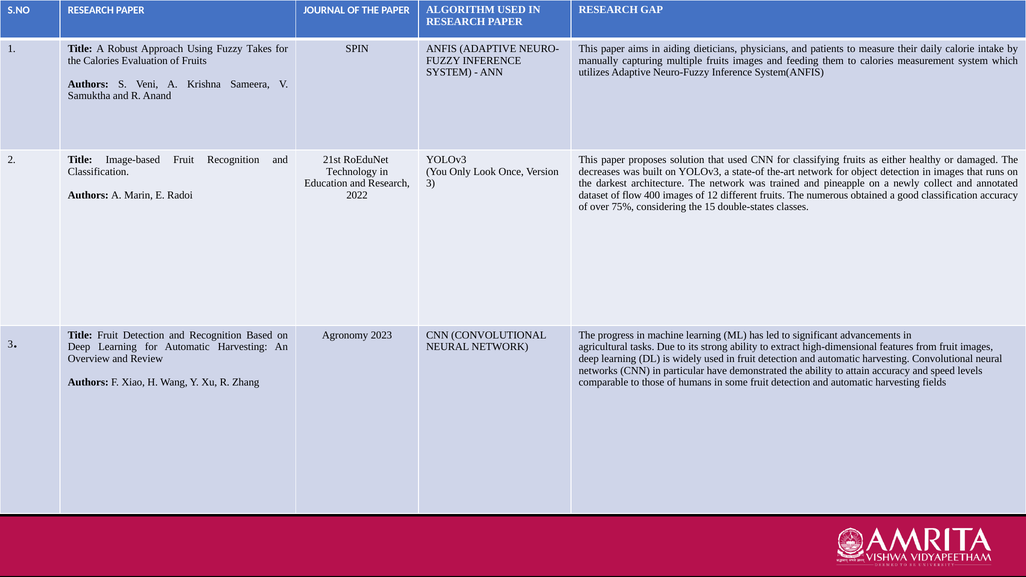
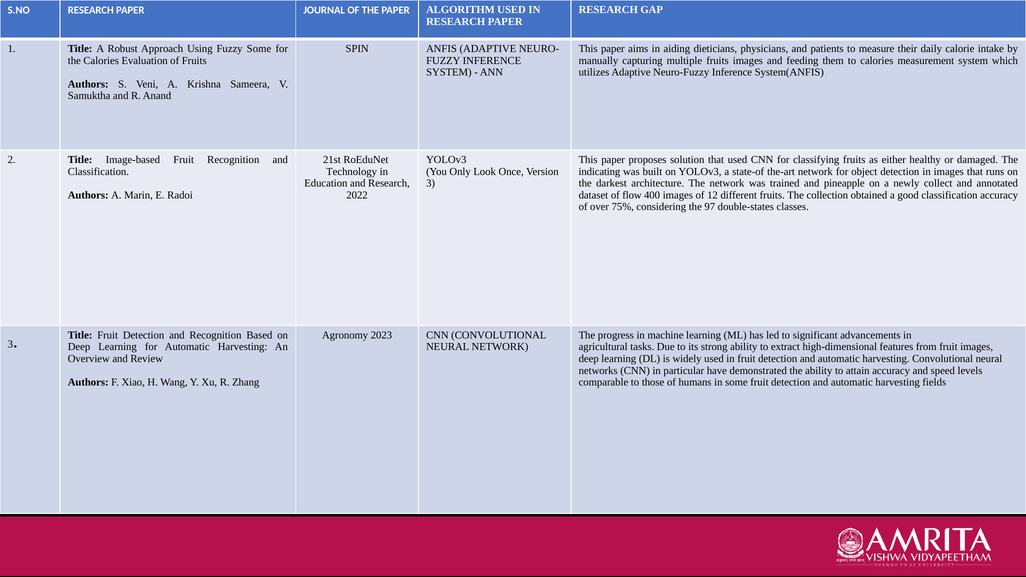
Fuzzy Takes: Takes -> Some (259, 49)
decreases: decreases -> indicating (599, 172)
numerous: numerous -> collection (827, 195)
15: 15 -> 97 (710, 207)
